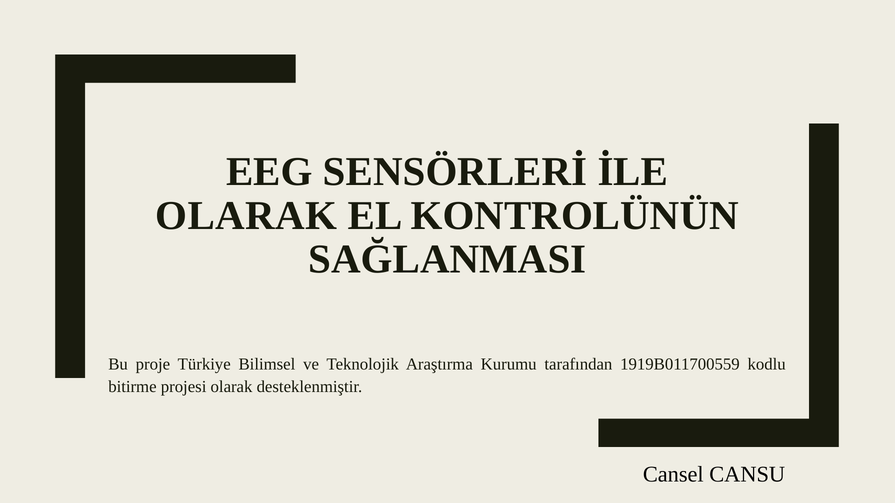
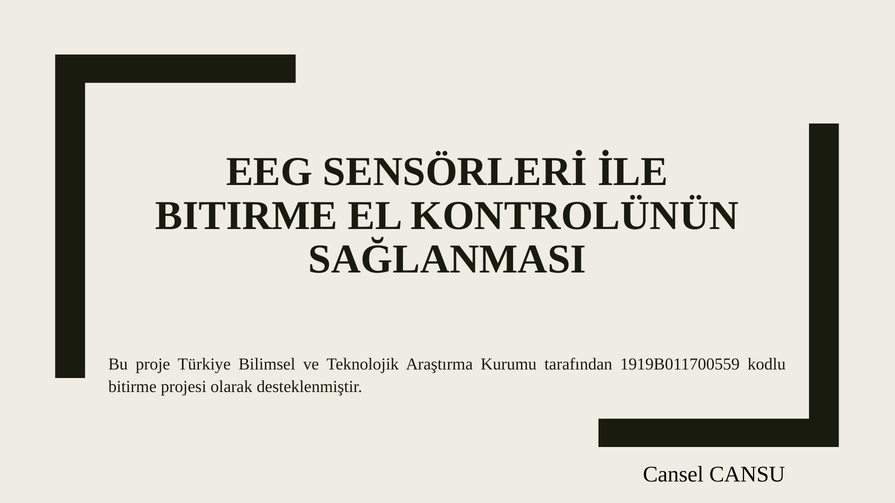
OLARAK: OLARAK -> BITIRME (247, 216)
